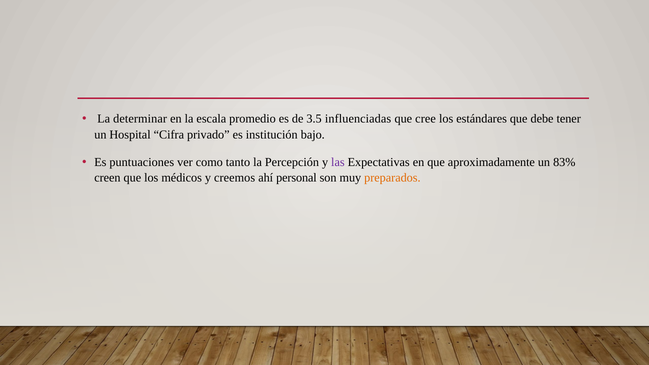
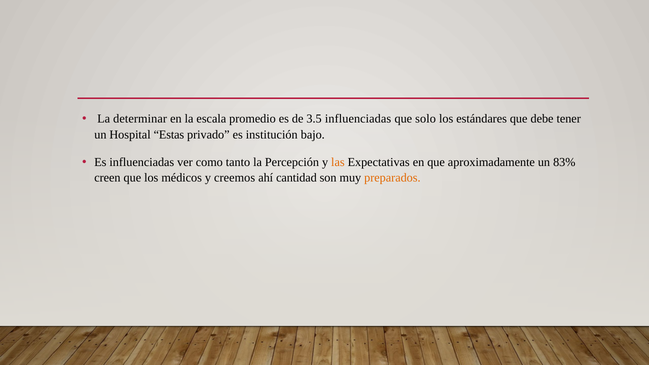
cree: cree -> solo (426, 119)
Cifra: Cifra -> Estas (169, 135)
Es puntuaciones: puntuaciones -> influenciadas (142, 162)
las colour: purple -> orange (338, 162)
personal: personal -> cantidad (296, 178)
